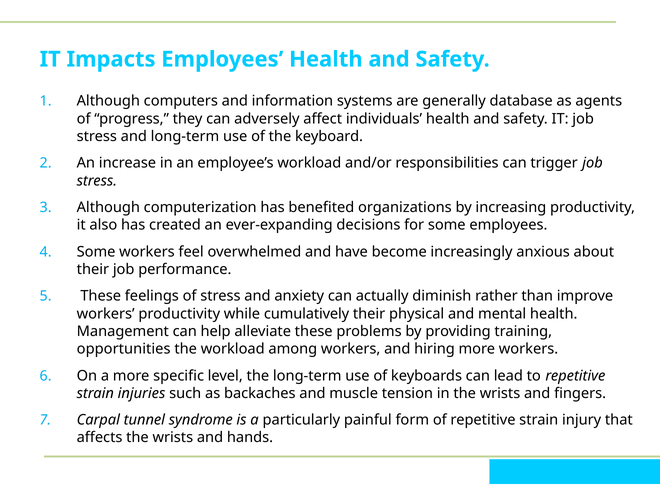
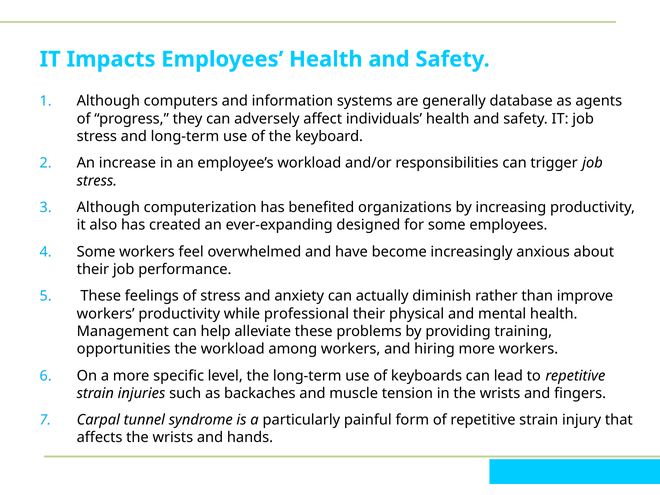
decisions: decisions -> designed (368, 225)
cumulatively: cumulatively -> professional (306, 314)
